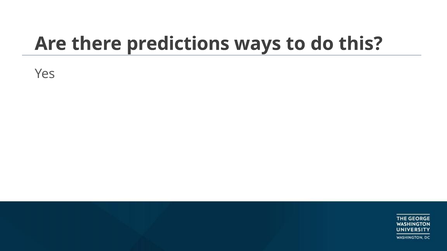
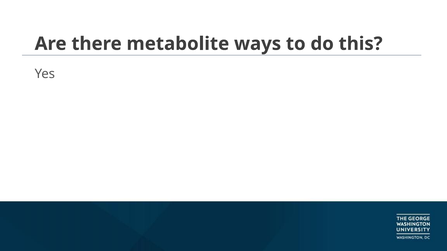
predictions: predictions -> metabolite (178, 44)
